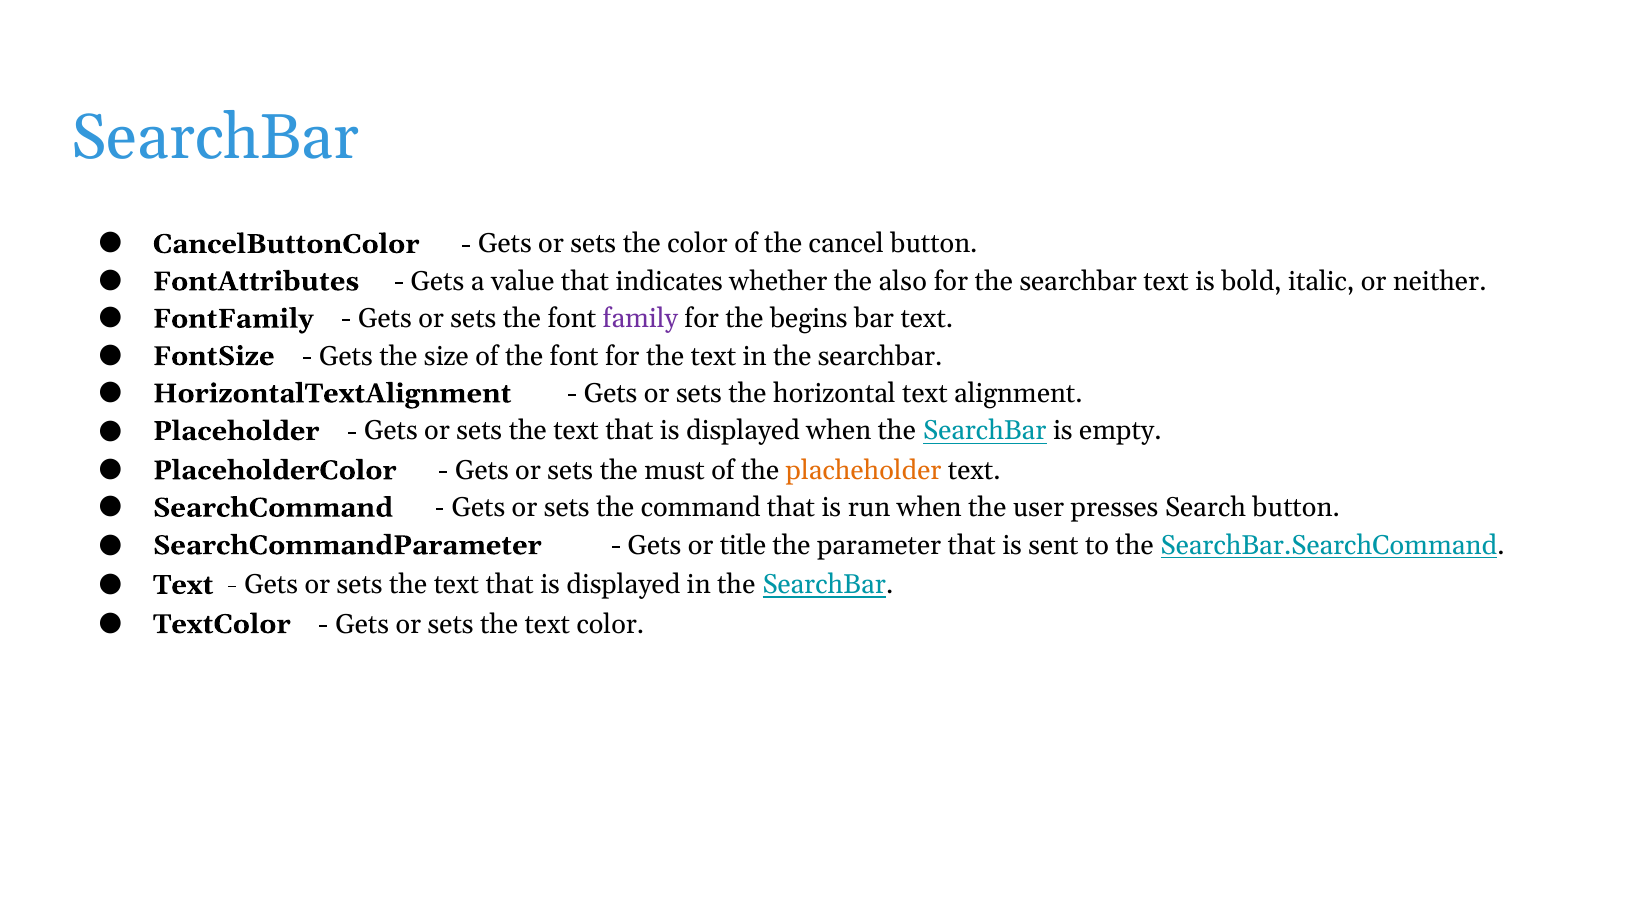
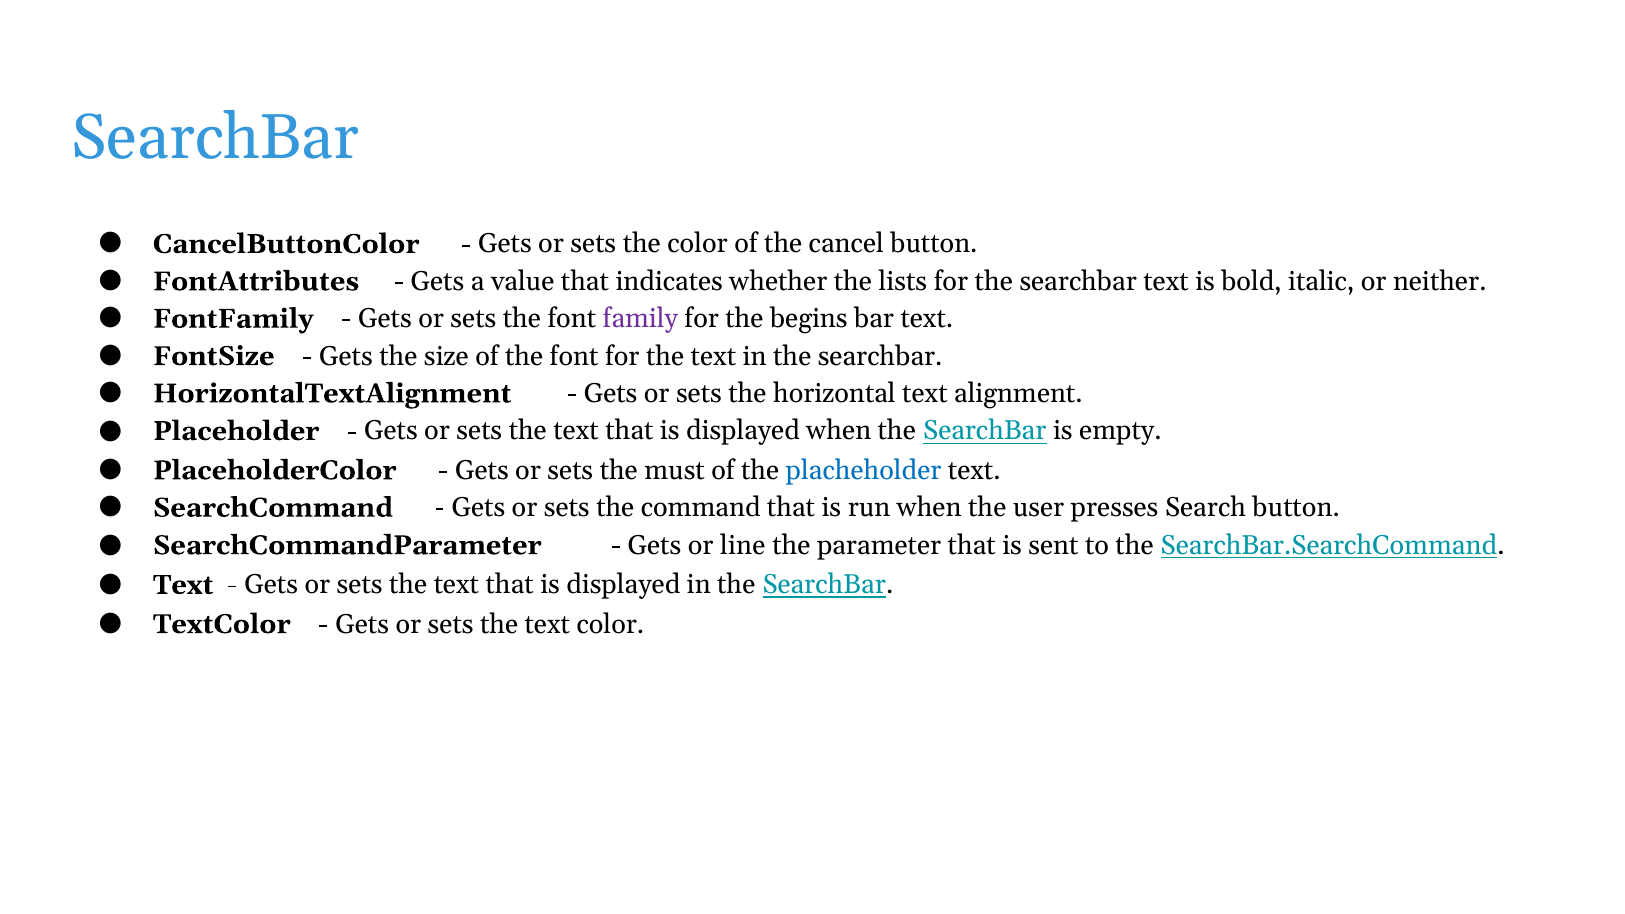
also: also -> lists (903, 281)
placheholder colour: orange -> blue (864, 470)
title: title -> line (743, 545)
